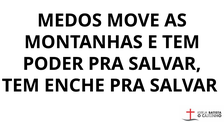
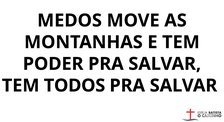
ENCHE: ENCHE -> TODOS (75, 86)
